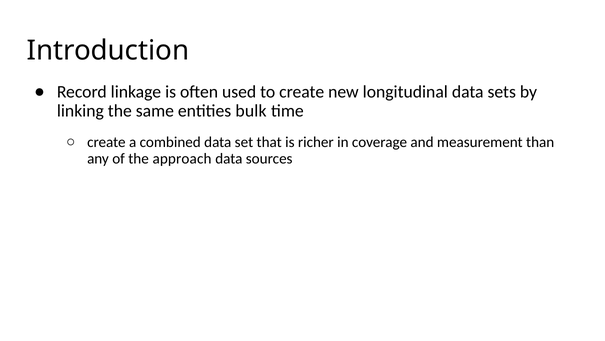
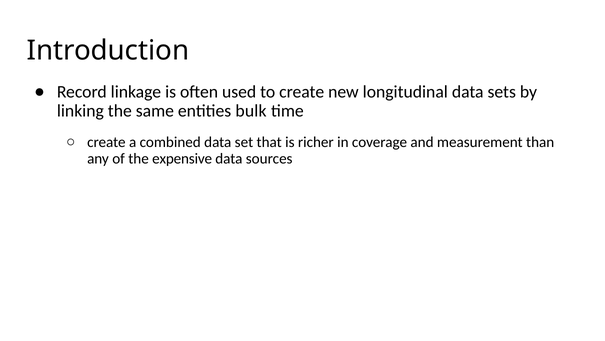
approach: approach -> expensive (182, 158)
